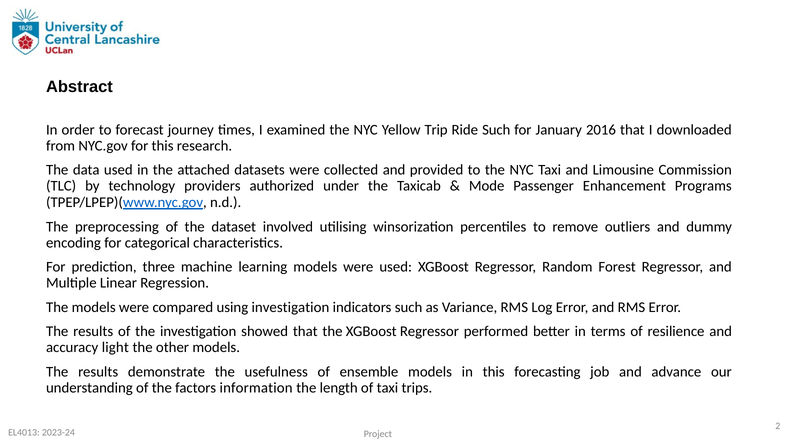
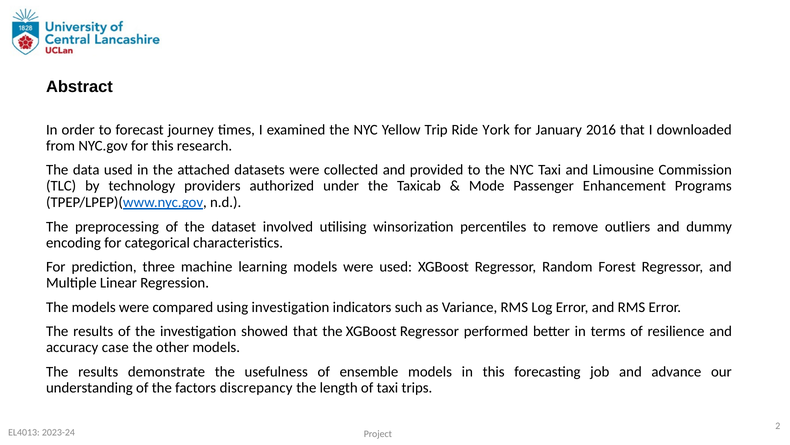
Ride Such: Such -> York (496, 130)
light: light -> case (115, 347)
information: information -> discrepancy (256, 387)
